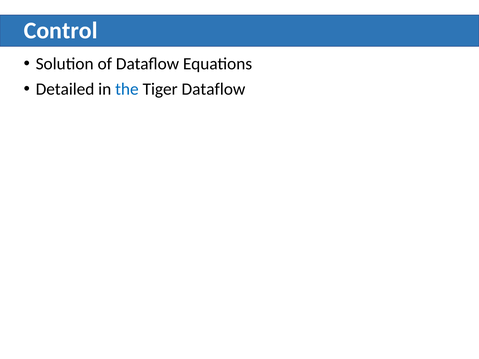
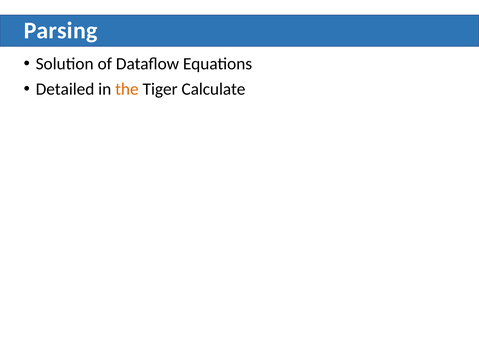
Control: Control -> Parsing (61, 31)
the colour: blue -> orange (127, 89)
Tiger Dataflow: Dataflow -> Calculate (213, 89)
